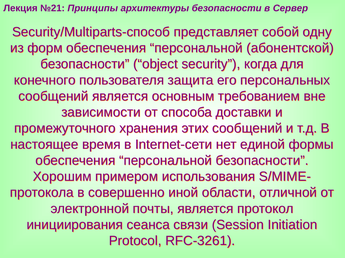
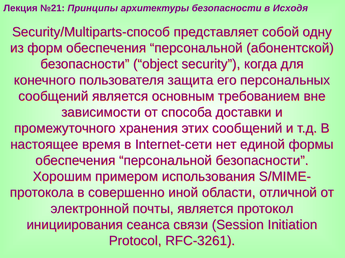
Сервер: Сервер -> Исходя (290, 8)
